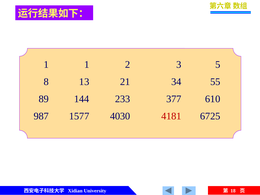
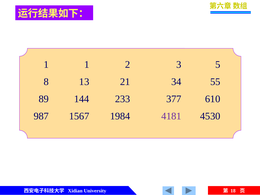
1577: 1577 -> 1567 (79, 116)
4030: 4030 -> 1984 (120, 116)
4181 colour: red -> purple (171, 116)
6725: 6725 -> 4530 (210, 116)
